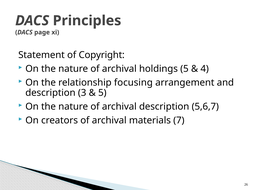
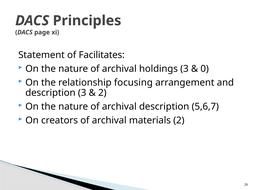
Copyright: Copyright -> Facilitates (102, 55)
holdings 5: 5 -> 3 (184, 69)
4: 4 -> 0 (205, 69)
5: 5 -> 2 (102, 93)
materials 7: 7 -> 2 (179, 121)
